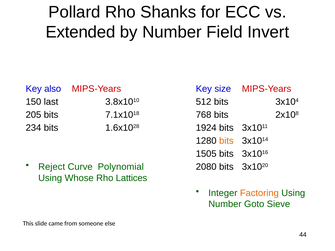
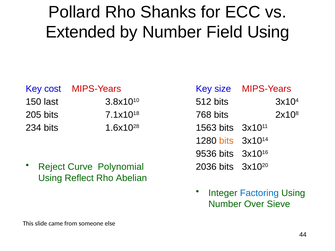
Field Invert: Invert -> Using (268, 32)
also: also -> cost (53, 89)
1924: 1924 -> 1563 (206, 128)
1505: 1505 -> 9536 (206, 154)
2080: 2080 -> 2036 (206, 167)
Whose: Whose -> Reflect (79, 178)
Lattices: Lattices -> Abelian (131, 178)
Factoring colour: orange -> blue (259, 193)
Goto: Goto -> Over (254, 204)
